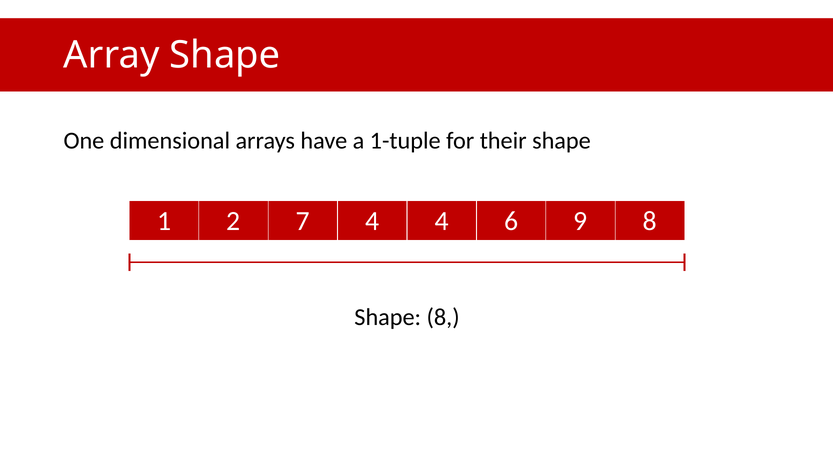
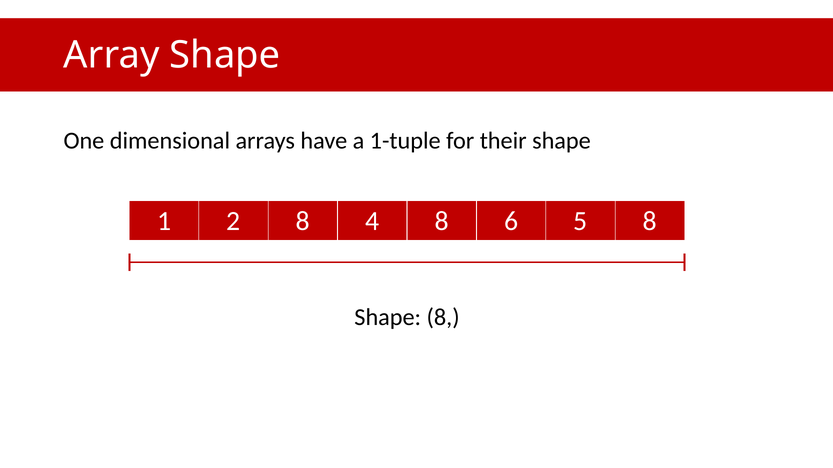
2 7: 7 -> 8 (303, 221)
4 4: 4 -> 8 (442, 221)
9: 9 -> 5 (581, 221)
